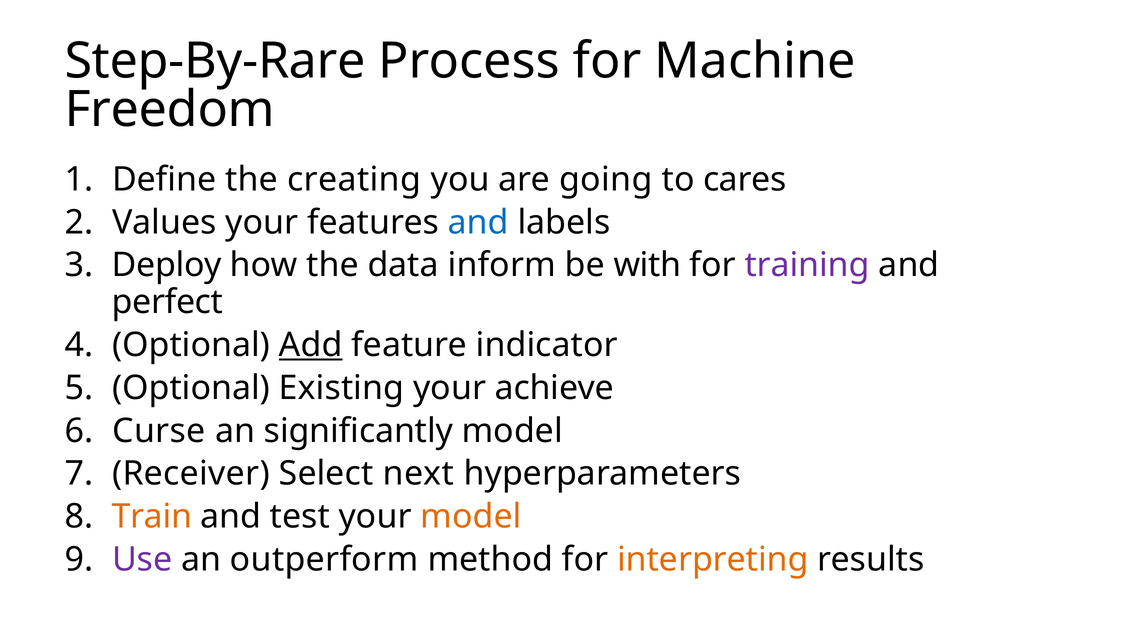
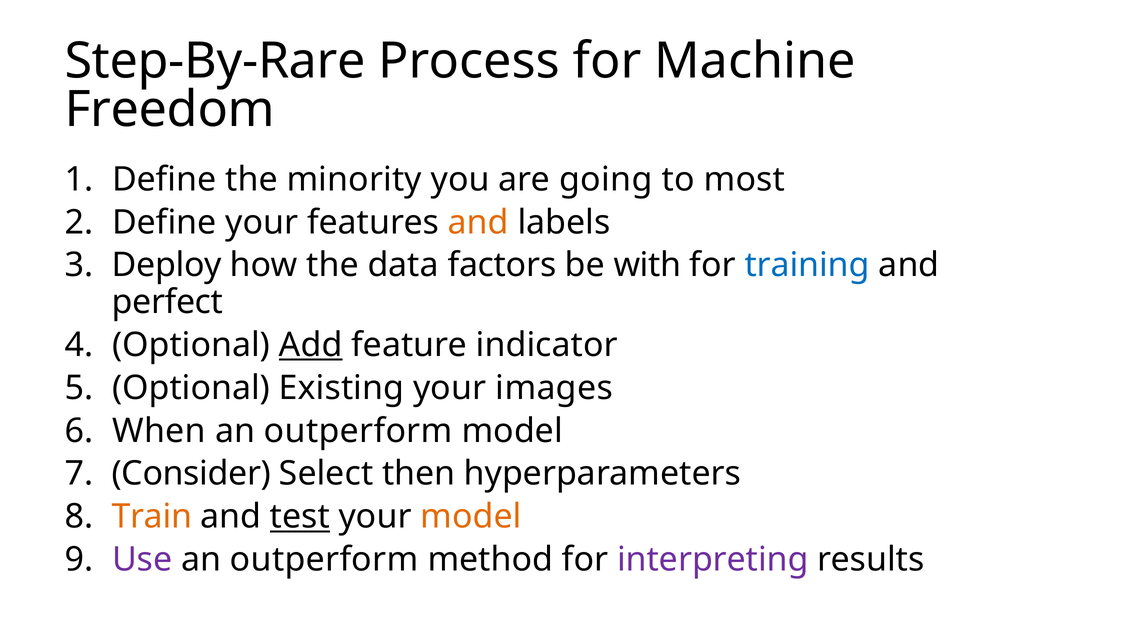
creating: creating -> minority (354, 179)
cares: cares -> most (744, 179)
Values: Values -> Define (164, 222)
and colour: blue -> orange (478, 222)
inform: inform -> factors (502, 265)
training colour: purple -> blue (807, 265)
achieve: achieve -> images (554, 388)
Curse: Curse -> When (159, 431)
significantly: significantly -> outperform (358, 431)
Receiver: Receiver -> Consider (191, 474)
next: next -> then (419, 474)
test underline: none -> present (300, 517)
interpreting colour: orange -> purple (713, 560)
